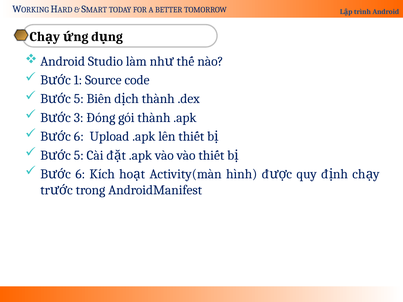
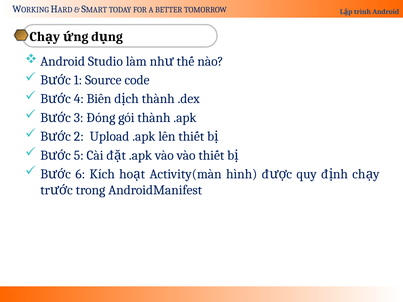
5: 5 -> 4 (79, 99)
6: 6 -> 2 (79, 137)
